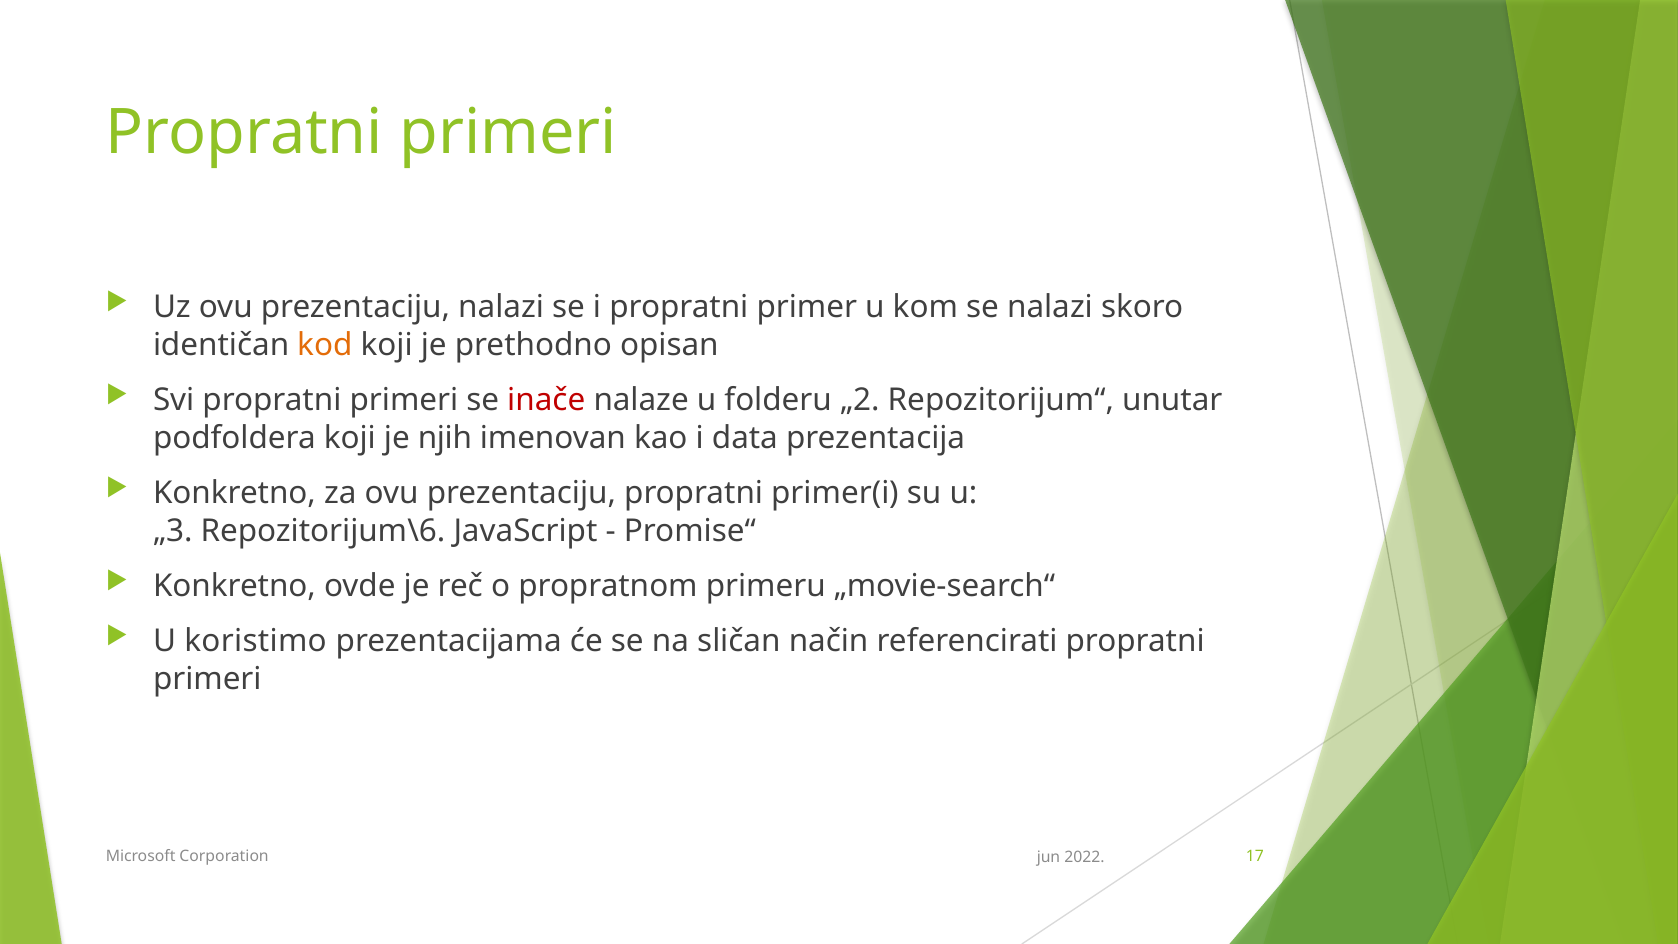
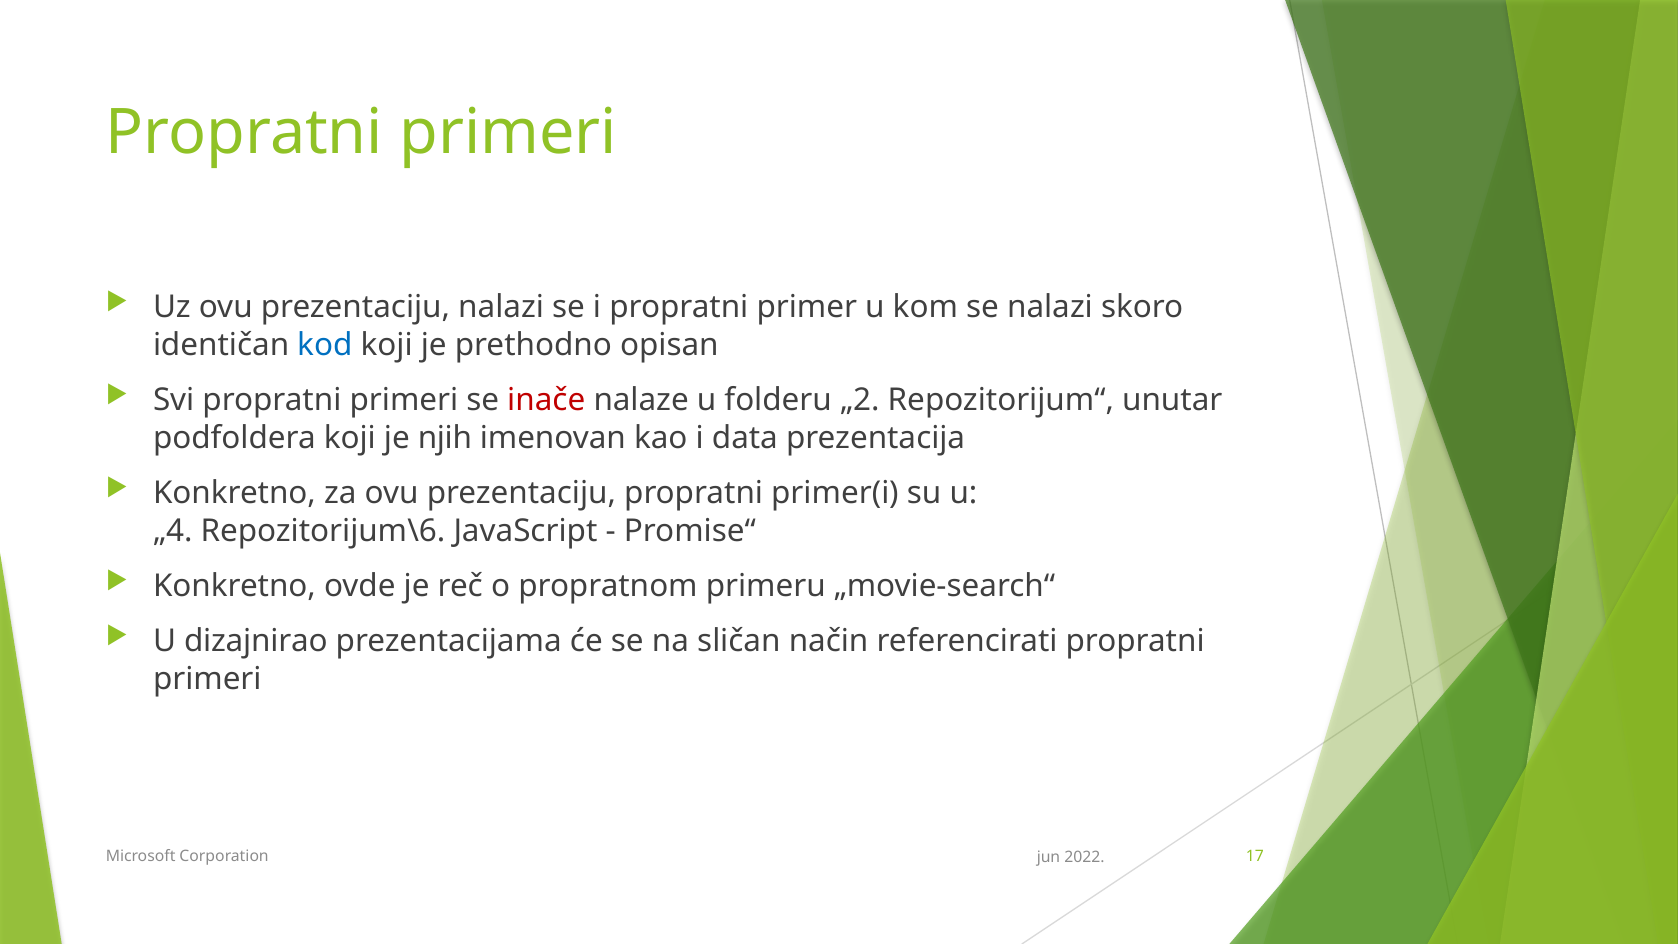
kod colour: orange -> blue (325, 345)
„3: „3 -> „4 (173, 531)
koristimo: koristimo -> dizajnirao (256, 641)
